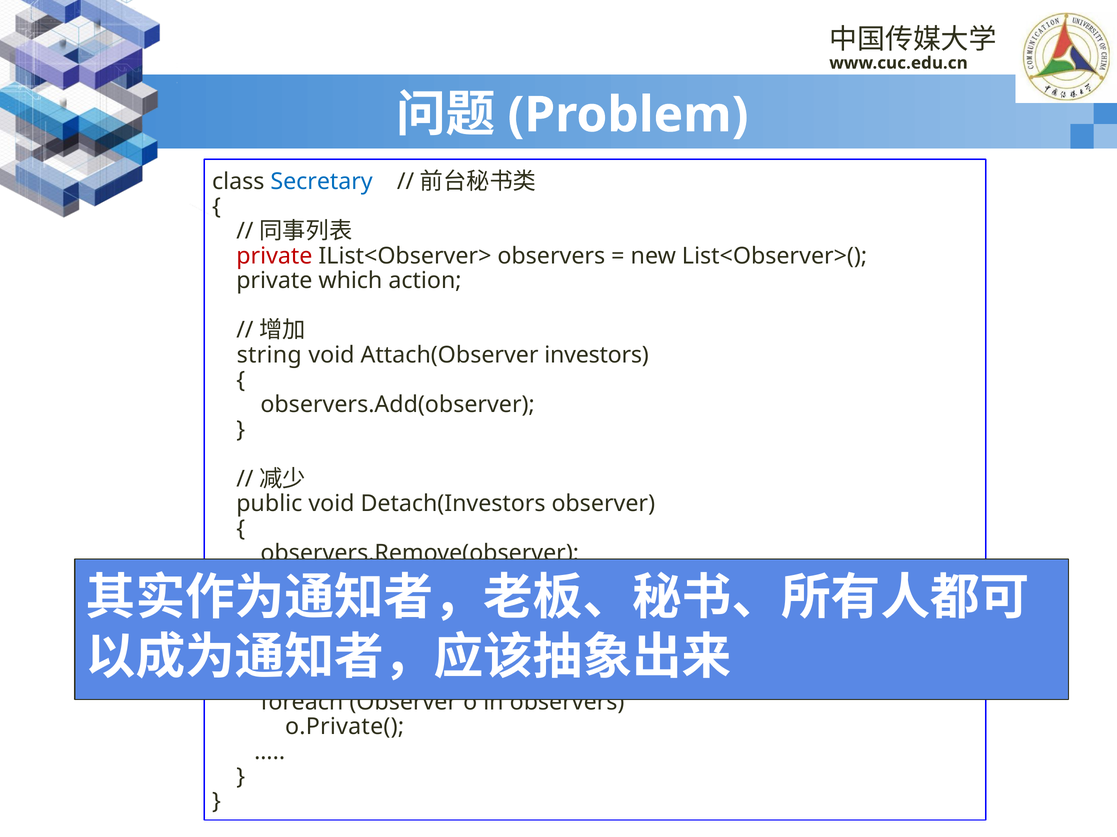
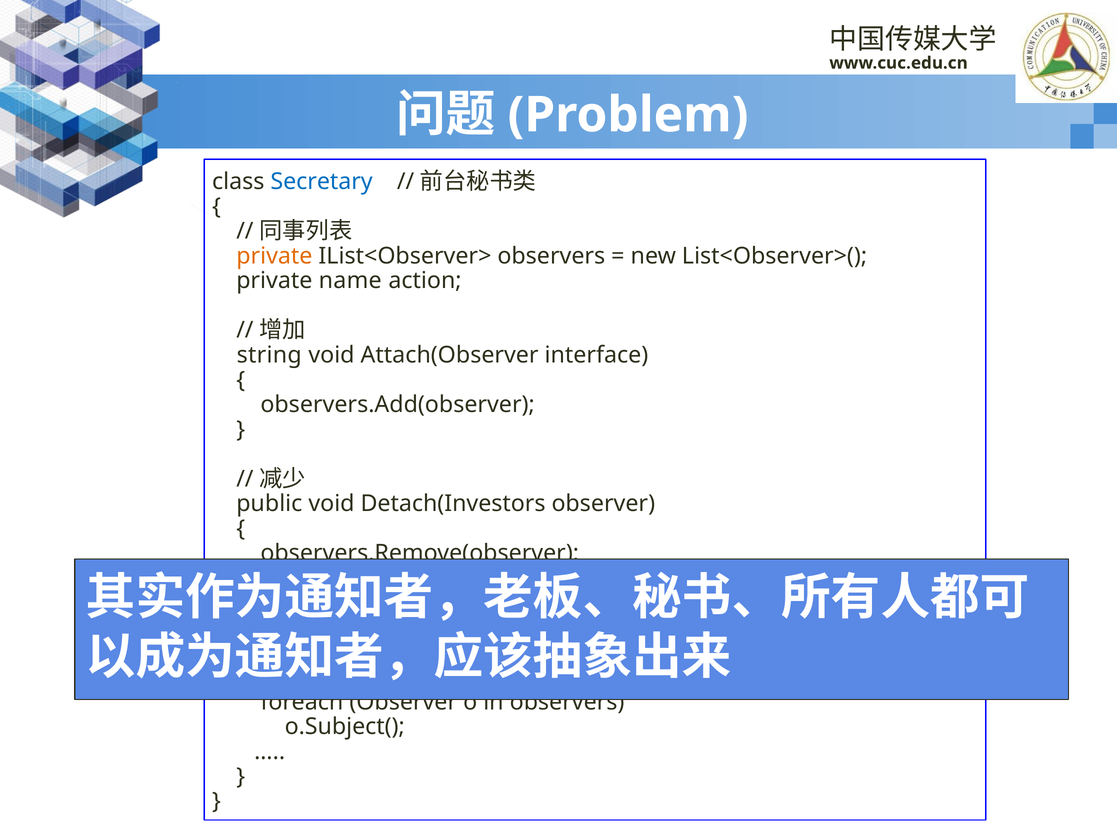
private colour: red -> orange (274, 256)
which: which -> name (350, 281)
investors: investors -> interface (596, 355)
o.Private(: o.Private( -> o.Subject( (345, 727)
